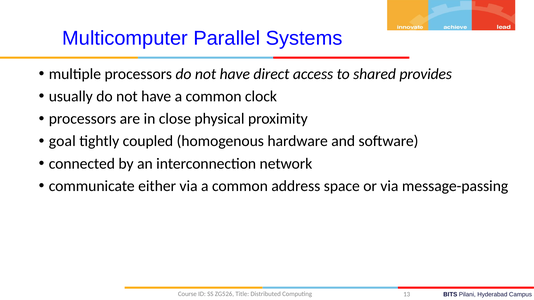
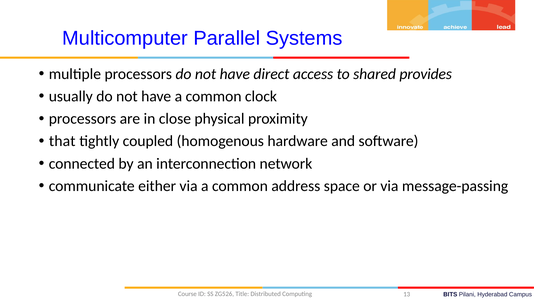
goal: goal -> that (62, 141)
